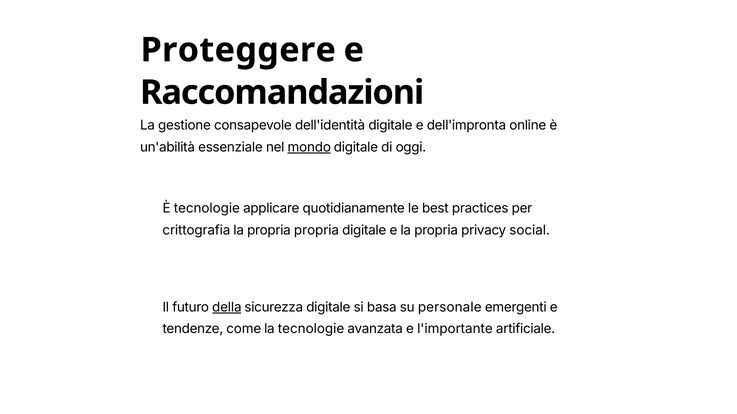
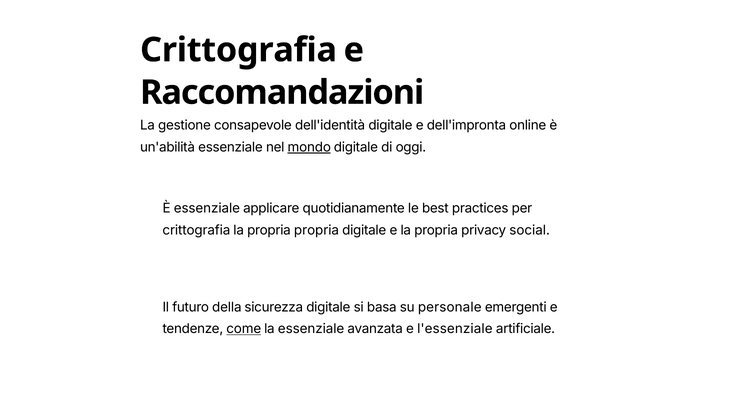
Proteggere: Proteggere -> Crittografia (239, 50)
È tecnologie: tecnologie -> essenziale (207, 209)
della underline: present -> none (227, 307)
come underline: none -> present (244, 329)
la tecnologie: tecnologie -> essenziale (311, 329)
l'importante: l'importante -> l'essenziale (455, 329)
